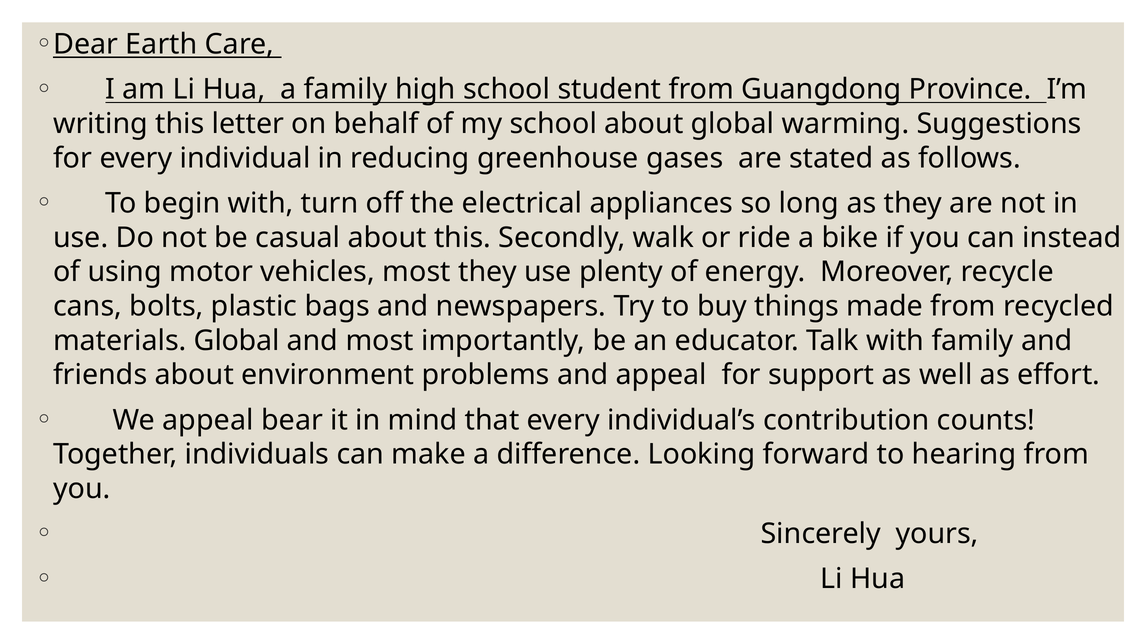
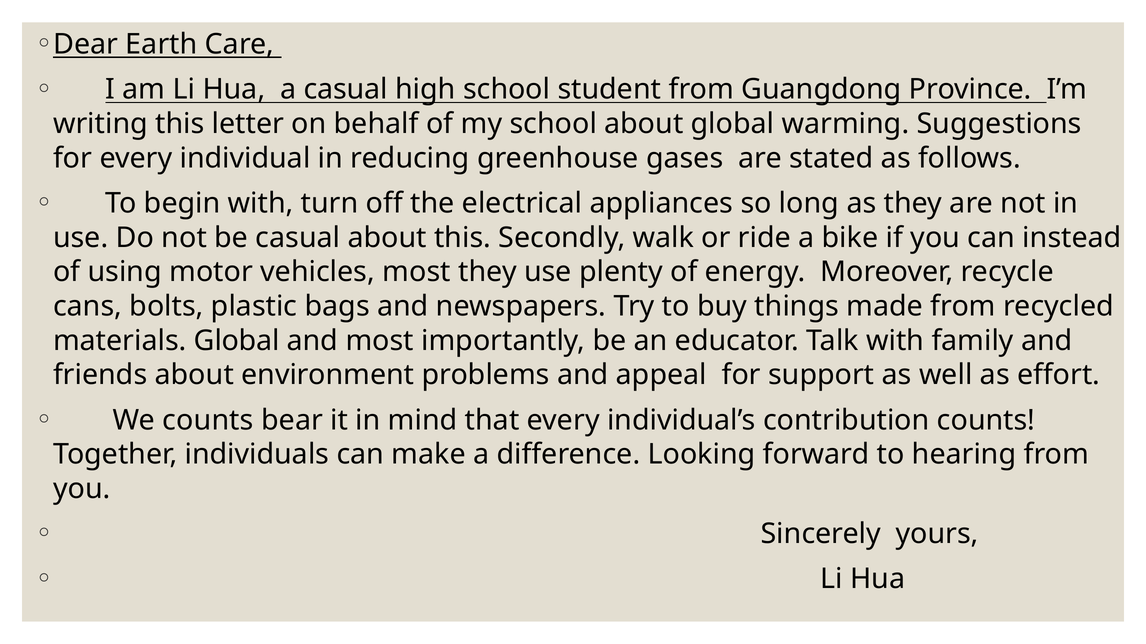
a family: family -> casual (346, 90)
We appeal: appeal -> counts (208, 420)
